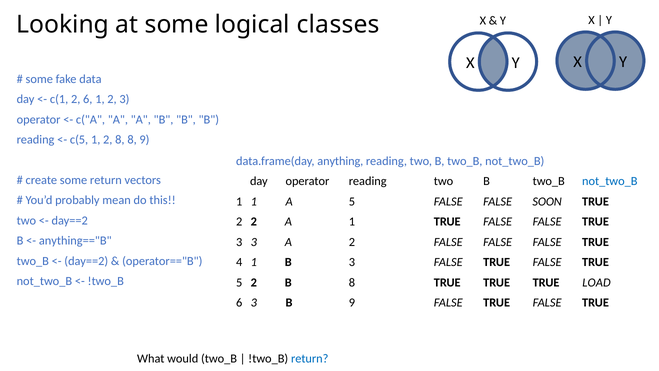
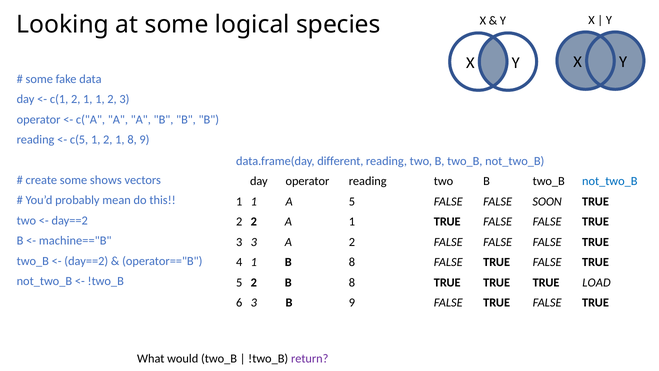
classes: classes -> species (338, 25)
c(1 2 6: 6 -> 1 (88, 99)
1 2 8: 8 -> 1 (120, 140)
anything: anything -> different (340, 161)
some return: return -> shows (106, 180)
anything=="B: anything=="B -> machine=="B (75, 241)
1 B 3: 3 -> 8 (352, 262)
return colour: blue -> purple (310, 358)
